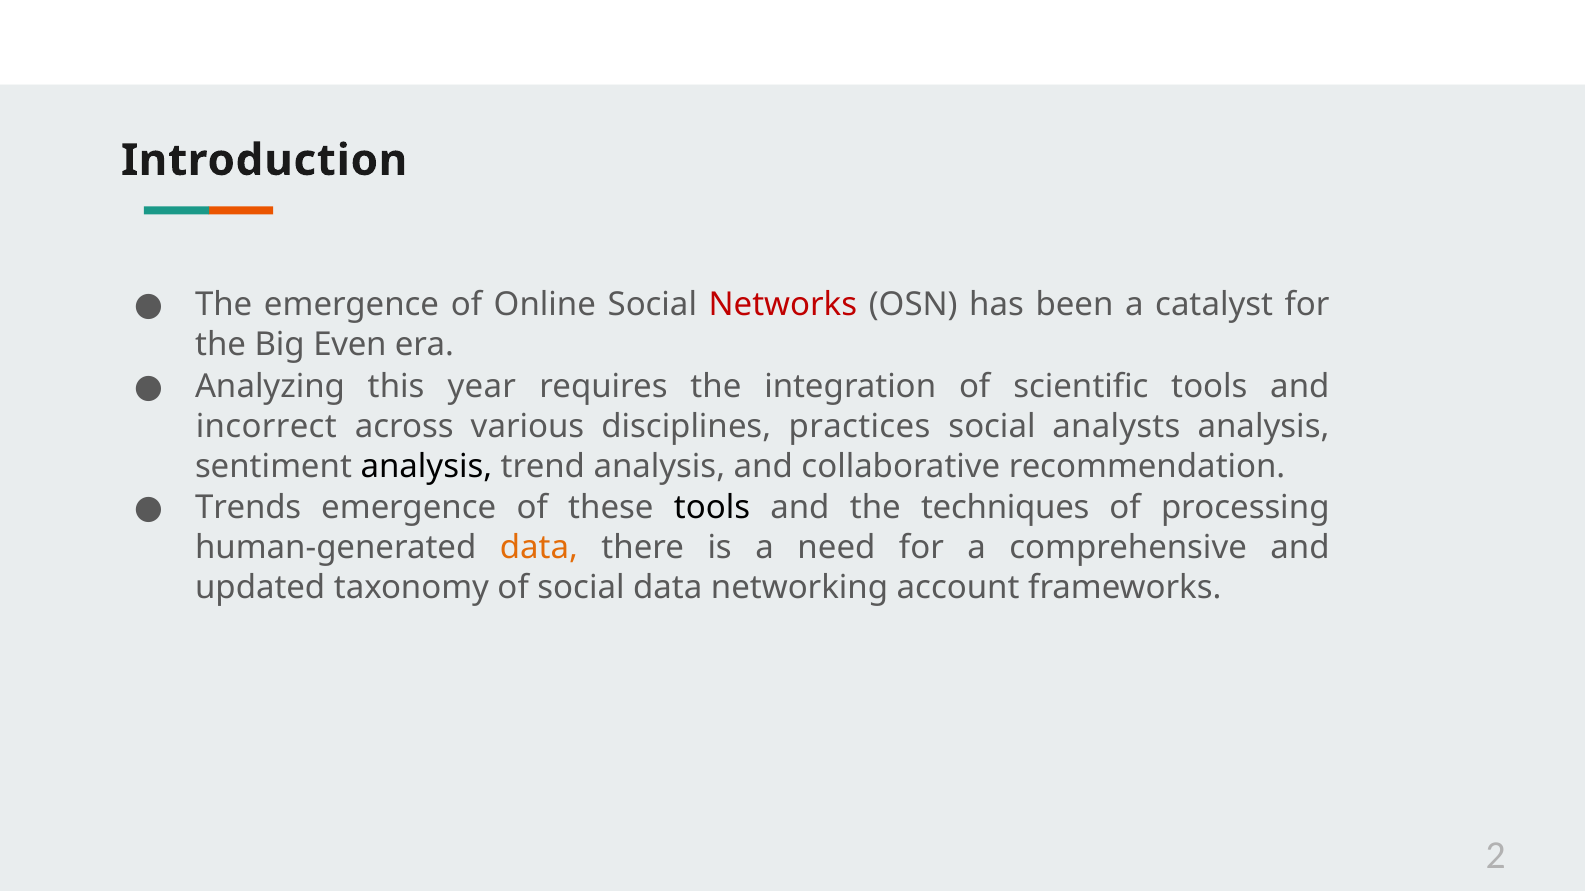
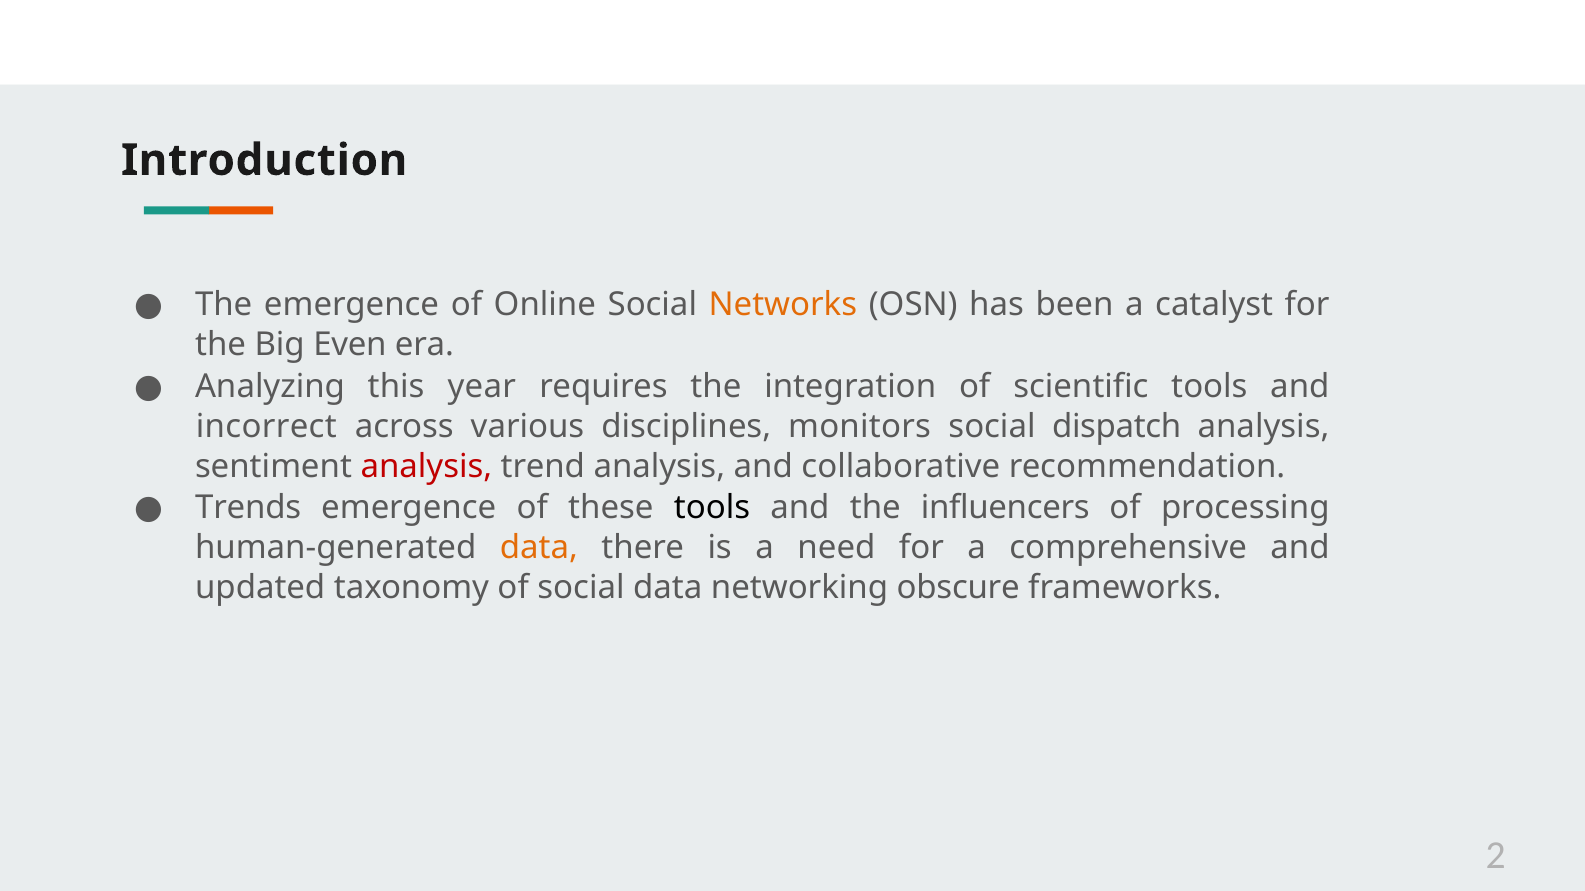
Networks colour: red -> orange (783, 305)
practices: practices -> monitors (860, 427)
analysts: analysts -> dispatch (1117, 427)
analysis colour: black -> red (426, 467)
techniques: techniques -> influencers (1005, 508)
account: account -> obscure (958, 588)
